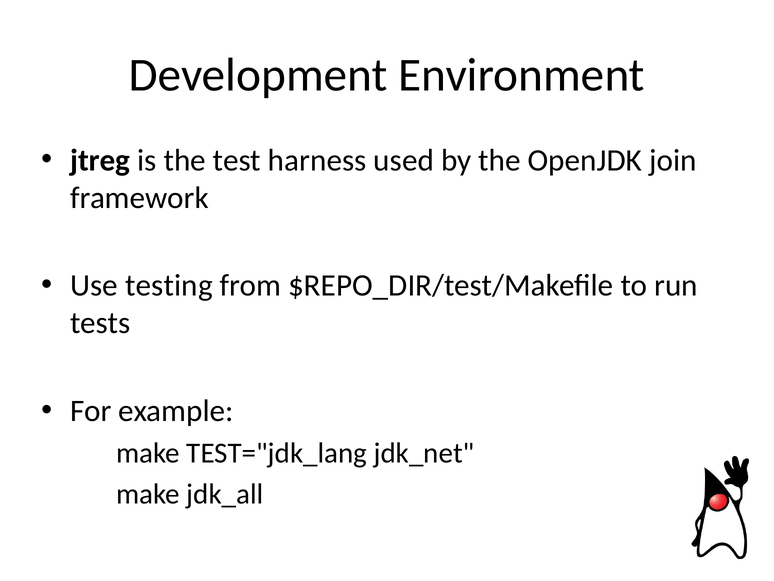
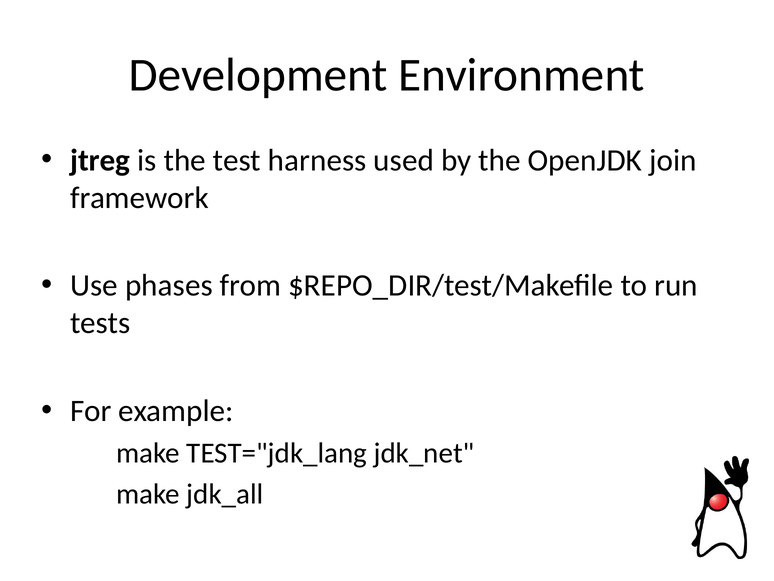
testing: testing -> phases (169, 285)
